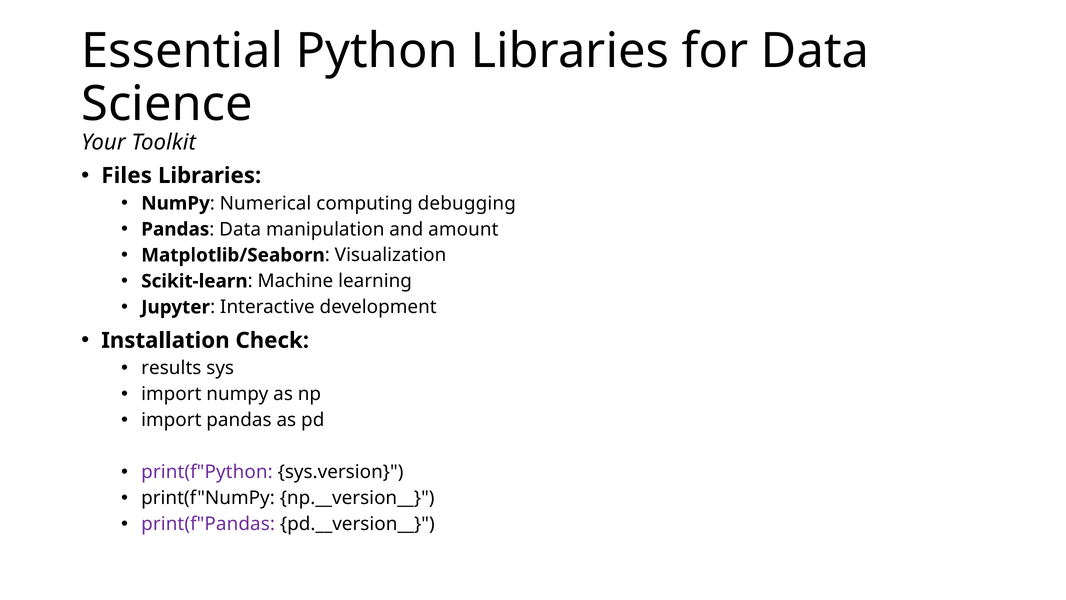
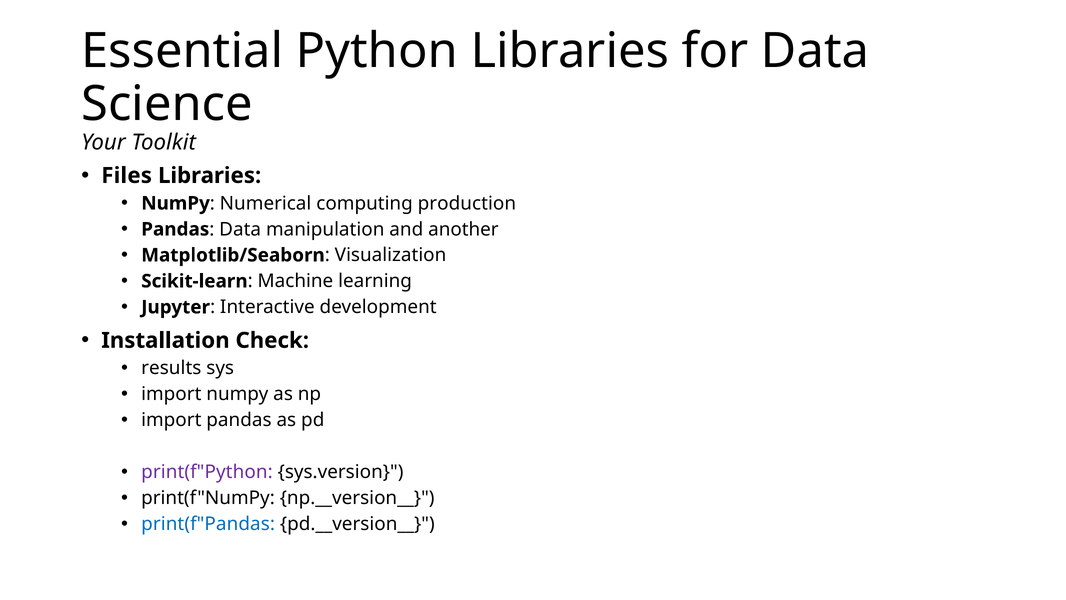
debugging: debugging -> production (467, 203)
amount: amount -> another (463, 229)
print(f"Pandas colour: purple -> blue (208, 524)
